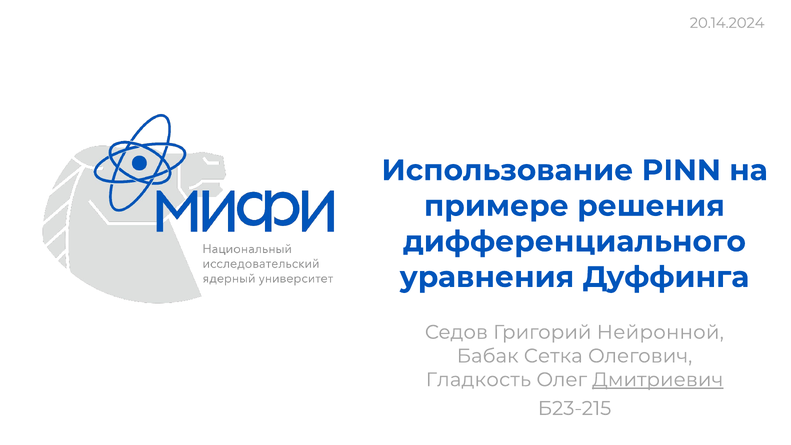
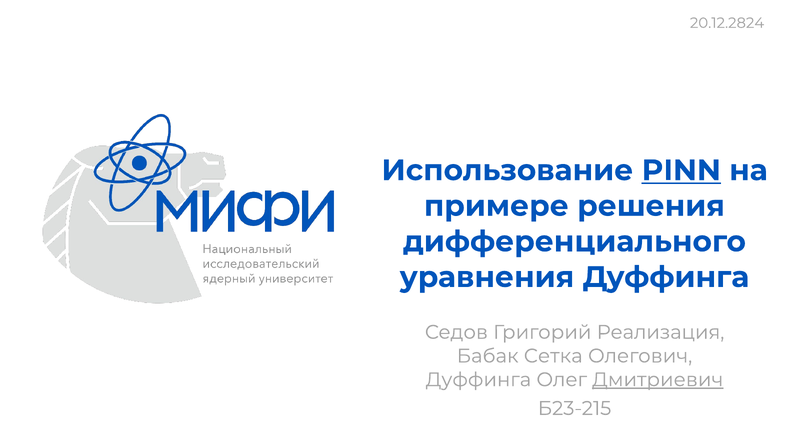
20.14.2024: 20.14.2024 -> 20.12.2824 (727, 23)
PINN underline: none -> present (681, 170)
Нейронной: Нейронной -> Реализация (661, 332)
Гладкость: Гладкость -> Дуффинга (478, 380)
